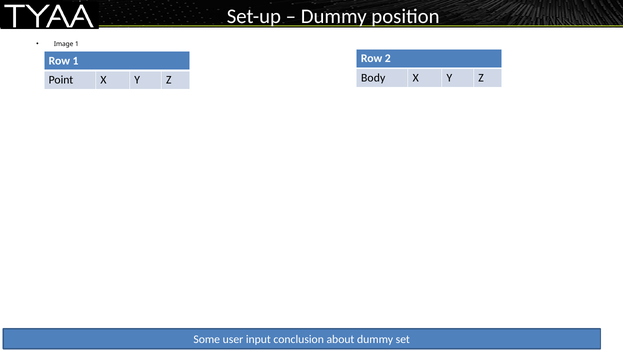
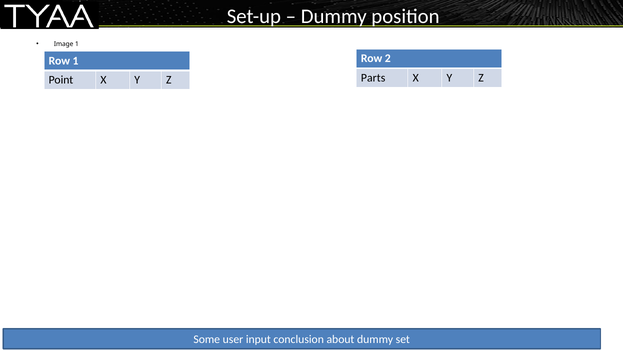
Body: Body -> Parts (373, 78)
